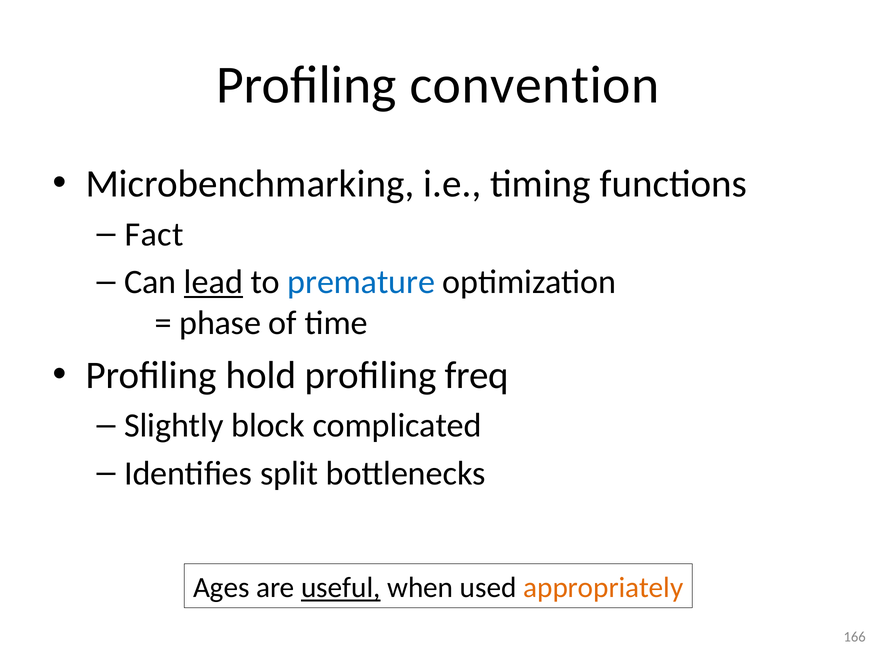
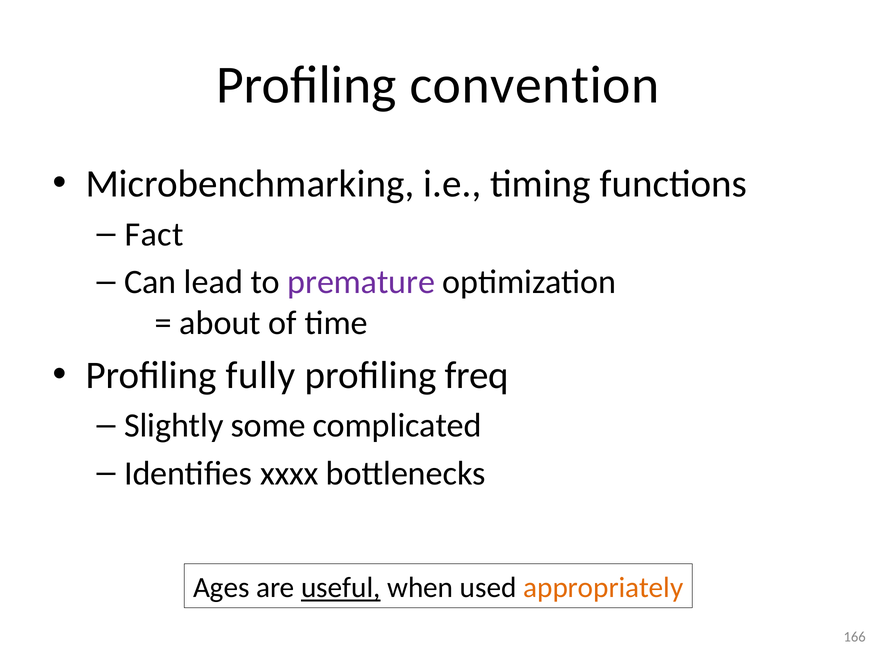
lead underline: present -> none (214, 282)
premature colour: blue -> purple (361, 282)
phase: phase -> about (220, 323)
hold: hold -> fully (261, 376)
block: block -> some (268, 426)
split: split -> xxxx (289, 474)
